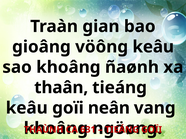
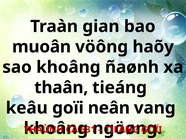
gioâng: gioâng -> muoân (42, 47)
vöông keâu: keâu -> haõy (153, 47)
